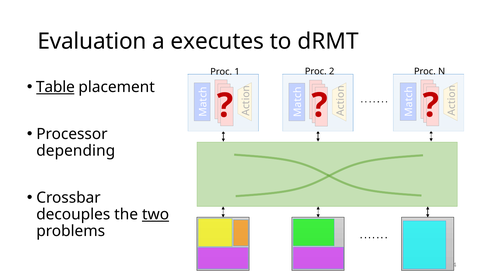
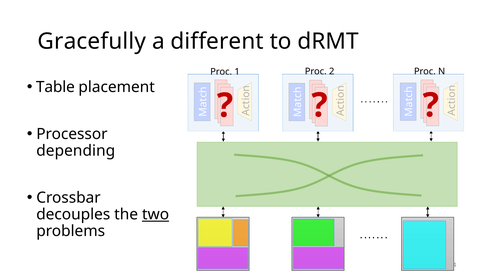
Evaluation: Evaluation -> Gracefully (92, 41)
executes: executes -> different (217, 41)
Table underline: present -> none (55, 87)
